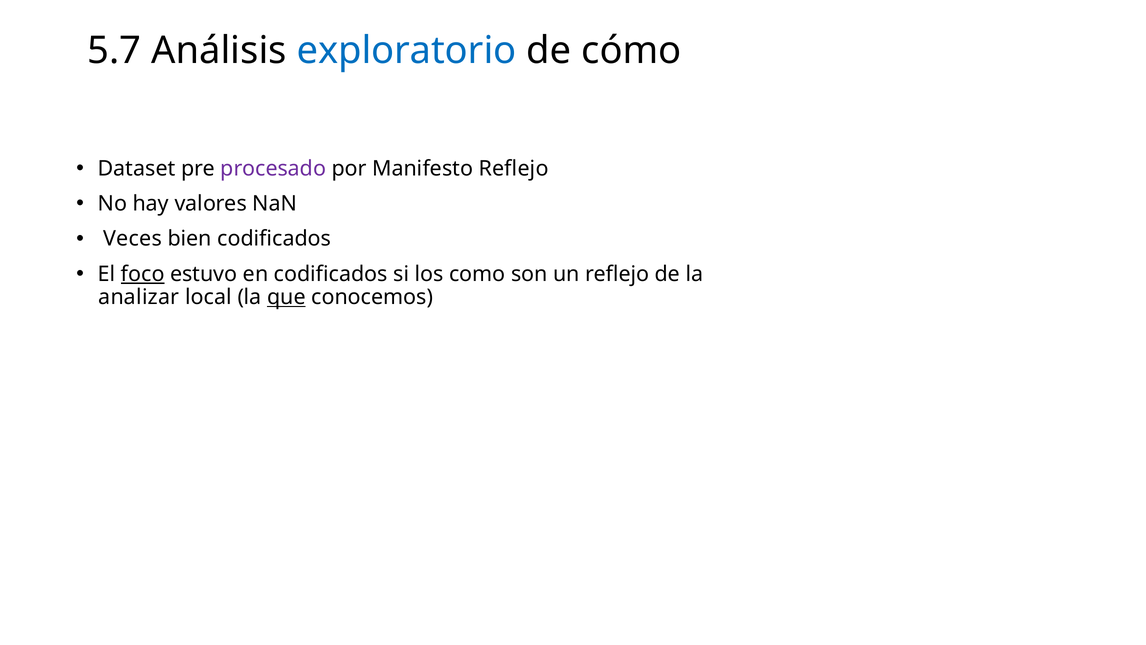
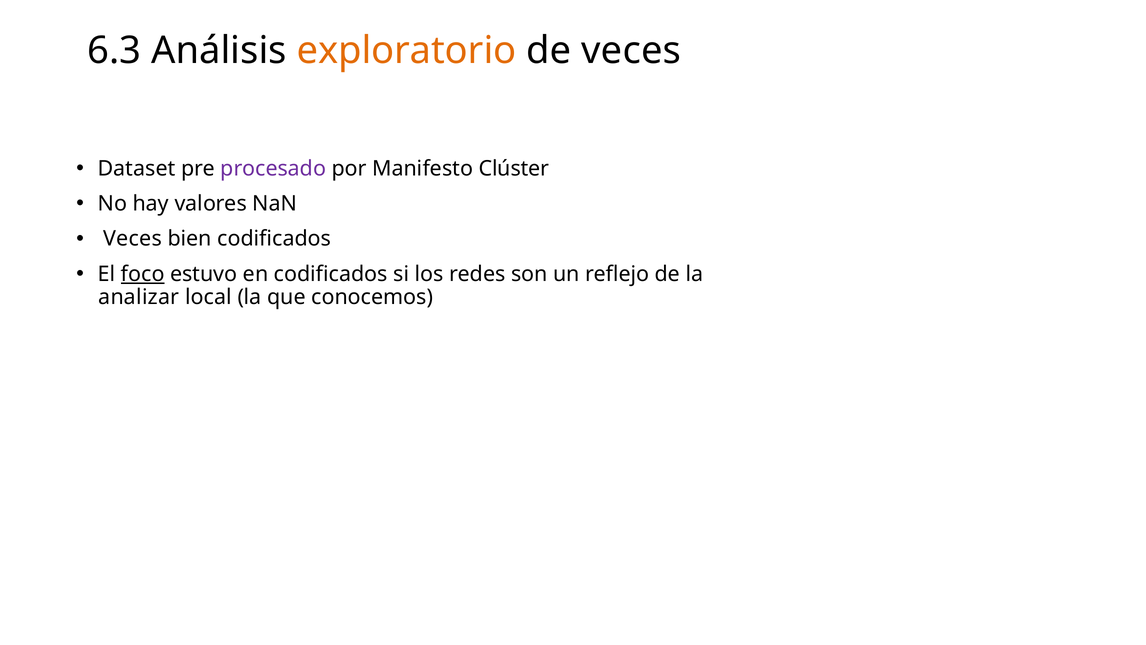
5.7: 5.7 -> 6.3 (114, 50)
exploratorio colour: blue -> orange (407, 50)
de cómo: cómo -> veces (631, 50)
Manifesto Reflejo: Reflejo -> Clúster (514, 168)
como: como -> redes (477, 274)
que underline: present -> none (286, 297)
